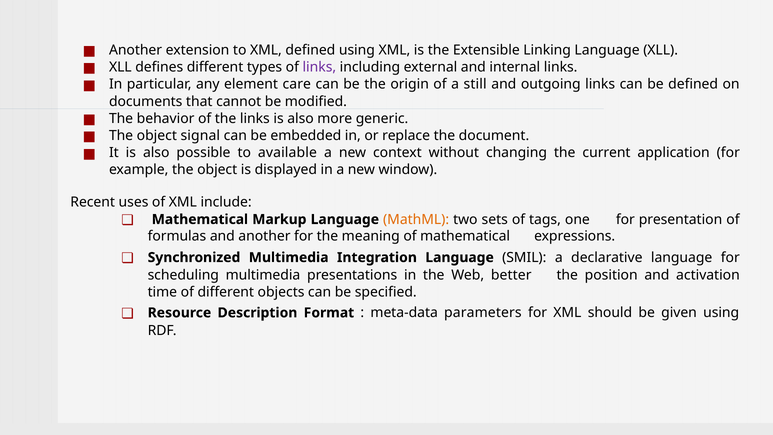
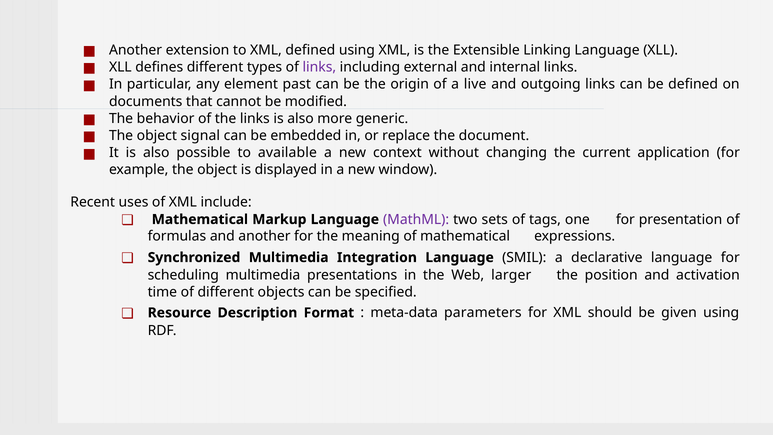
care: care -> past (297, 84)
still: still -> live (475, 84)
MathML colour: orange -> purple (416, 219)
better: better -> larger (511, 275)
